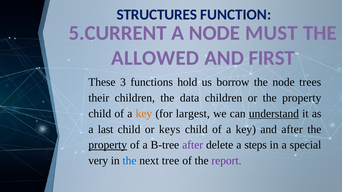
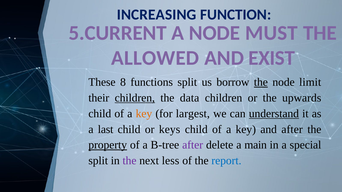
STRUCTURES: STRUCTURES -> INCREASING (157, 15)
FIRST: FIRST -> EXIST (272, 58)
3: 3 -> 8 (123, 82)
functions hold: hold -> split (187, 82)
the underline: none -> present (261, 82)
trees: trees -> limit (310, 82)
children underline: none -> present (135, 98)
or the property: property -> upwards (302, 98)
steps: steps -> main (256, 145)
very: very -> split (98, 161)
the colour: blue -> purple (129, 161)
tree: tree -> less (171, 161)
report colour: purple -> blue (226, 161)
